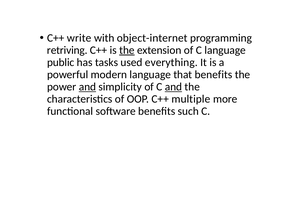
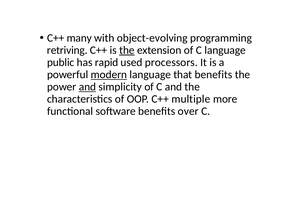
write: write -> many (79, 38)
object-internet: object-internet -> object-evolving (152, 38)
tasks: tasks -> rapid (107, 62)
everything: everything -> processors (171, 62)
modern underline: none -> present (109, 74)
and underline: present -> none (173, 87)
such: such -> over (188, 111)
